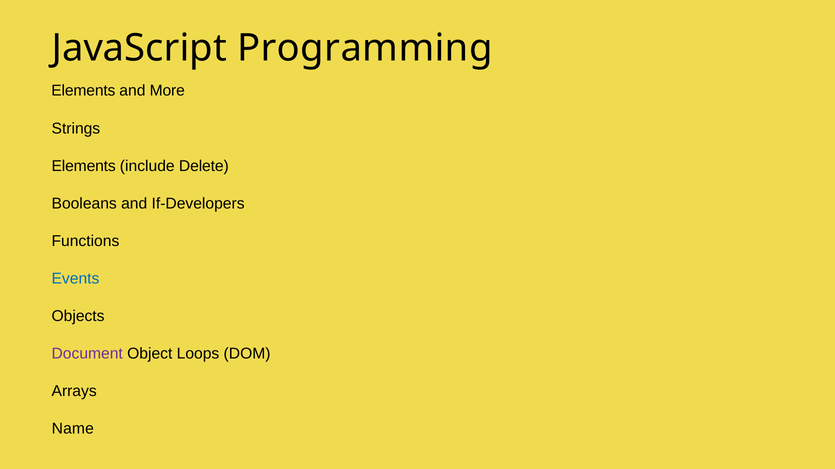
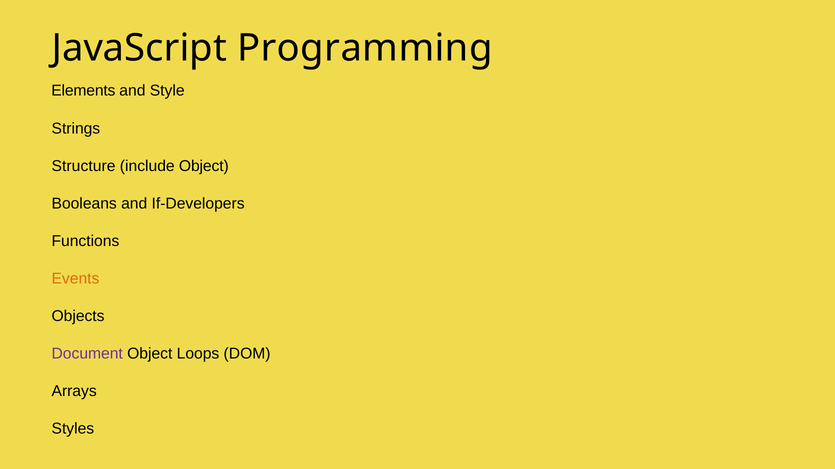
More: More -> Style (167, 91)
Elements: Elements -> Structure (84, 166)
include Delete: Delete -> Object (204, 166)
Events colour: blue -> orange (75, 279)
Name: Name -> Styles (73, 429)
